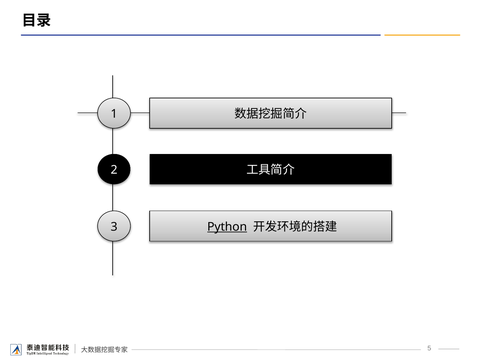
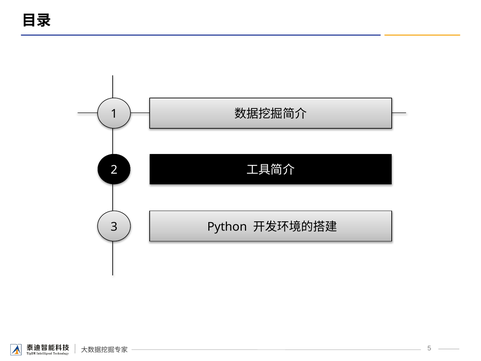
Python underline: present -> none (227, 227)
